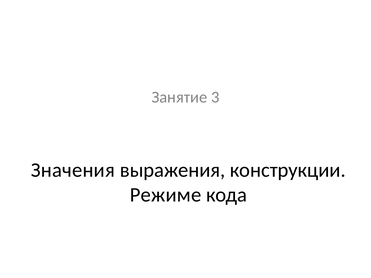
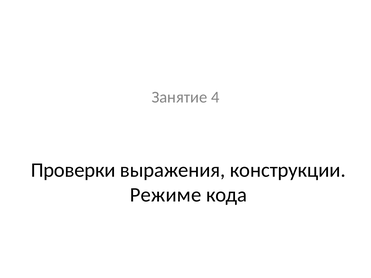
3: 3 -> 4 (215, 97)
Значения: Значения -> Проверки (73, 170)
